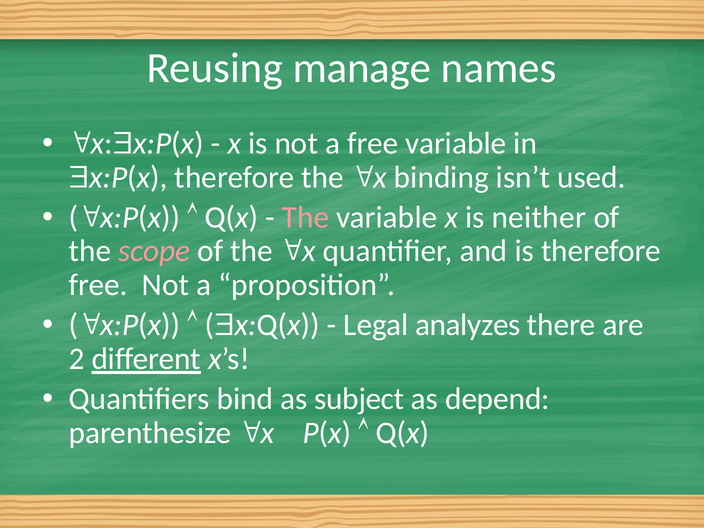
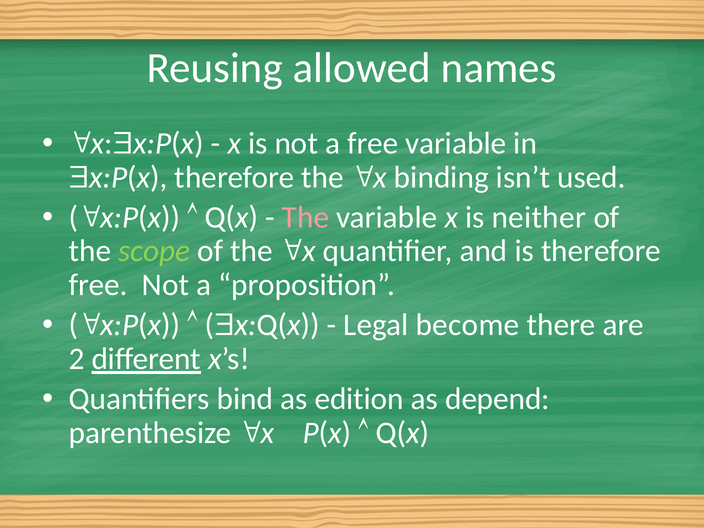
manage: manage -> allowed (362, 68)
scope colour: pink -> light green (154, 251)
analyzes: analyzes -> become (468, 325)
subject: subject -> edition (359, 399)
